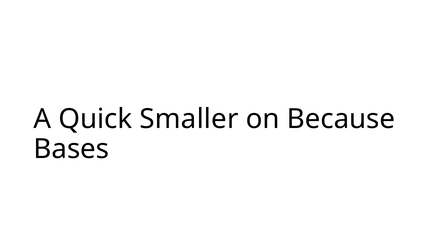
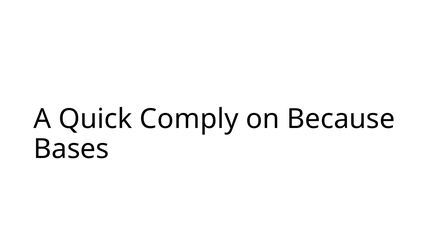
Smaller: Smaller -> Comply (189, 119)
